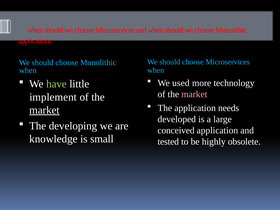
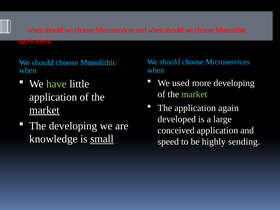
more technology: technology -> developing (234, 83)
market colour: pink -> light green (194, 94)
implement: implement -> application (53, 97)
needs: needs -> again (228, 108)
small underline: none -> present (102, 139)
tested: tested -> speed (168, 142)
obsolete: obsolete -> sending (244, 142)
